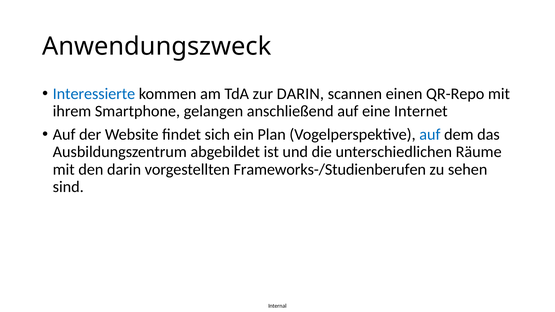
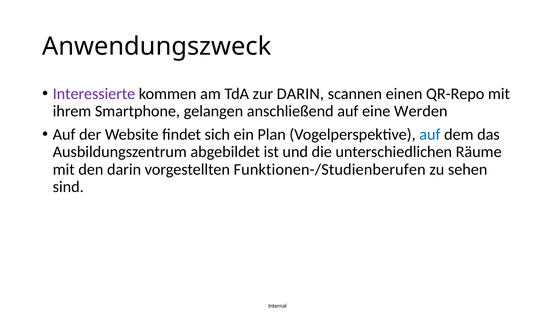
Interessierte colour: blue -> purple (94, 94)
Internet: Internet -> Werden (421, 111)
Frameworks-/Studienberufen: Frameworks-/Studienberufen -> Funktionen-/Studienberufen (330, 170)
